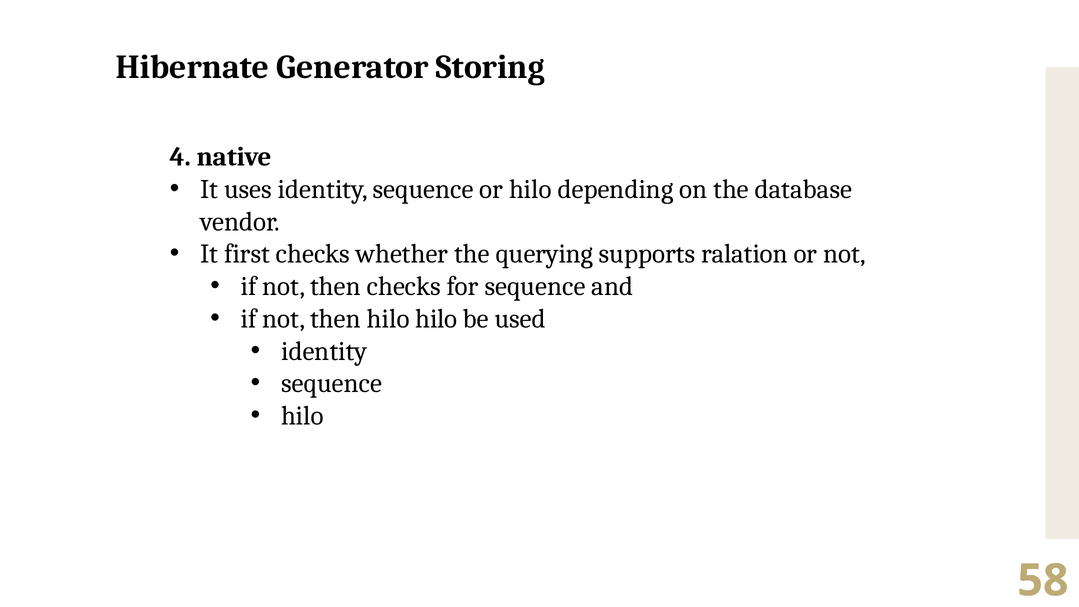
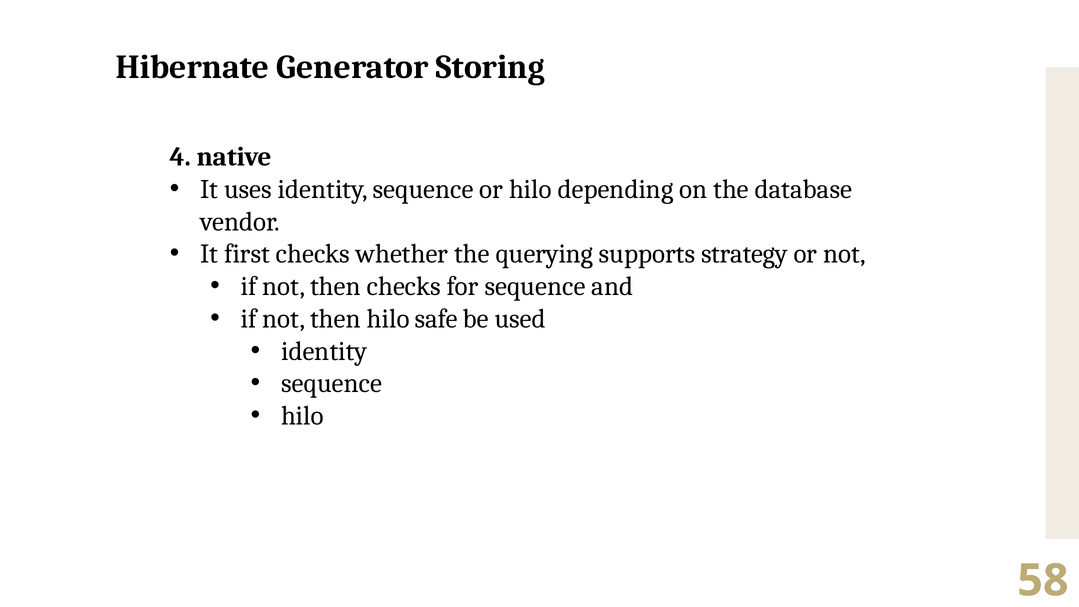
ralation: ralation -> strategy (745, 254)
hilo hilo: hilo -> safe (436, 319)
